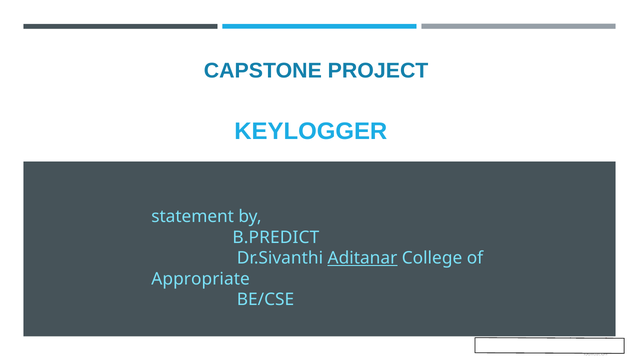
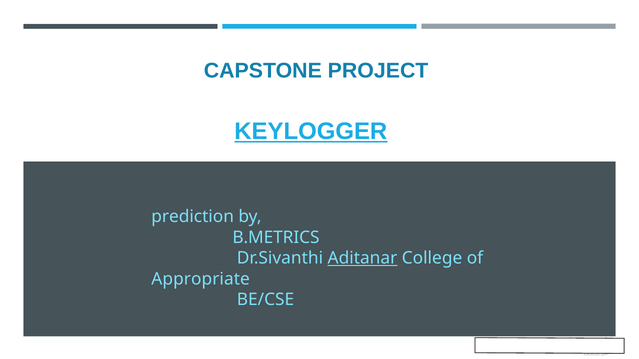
KEYLOGGER underline: none -> present (311, 132)
statement: statement -> prediction (193, 217)
B.PREDICT: B.PREDICT -> B.METRICS (276, 238)
